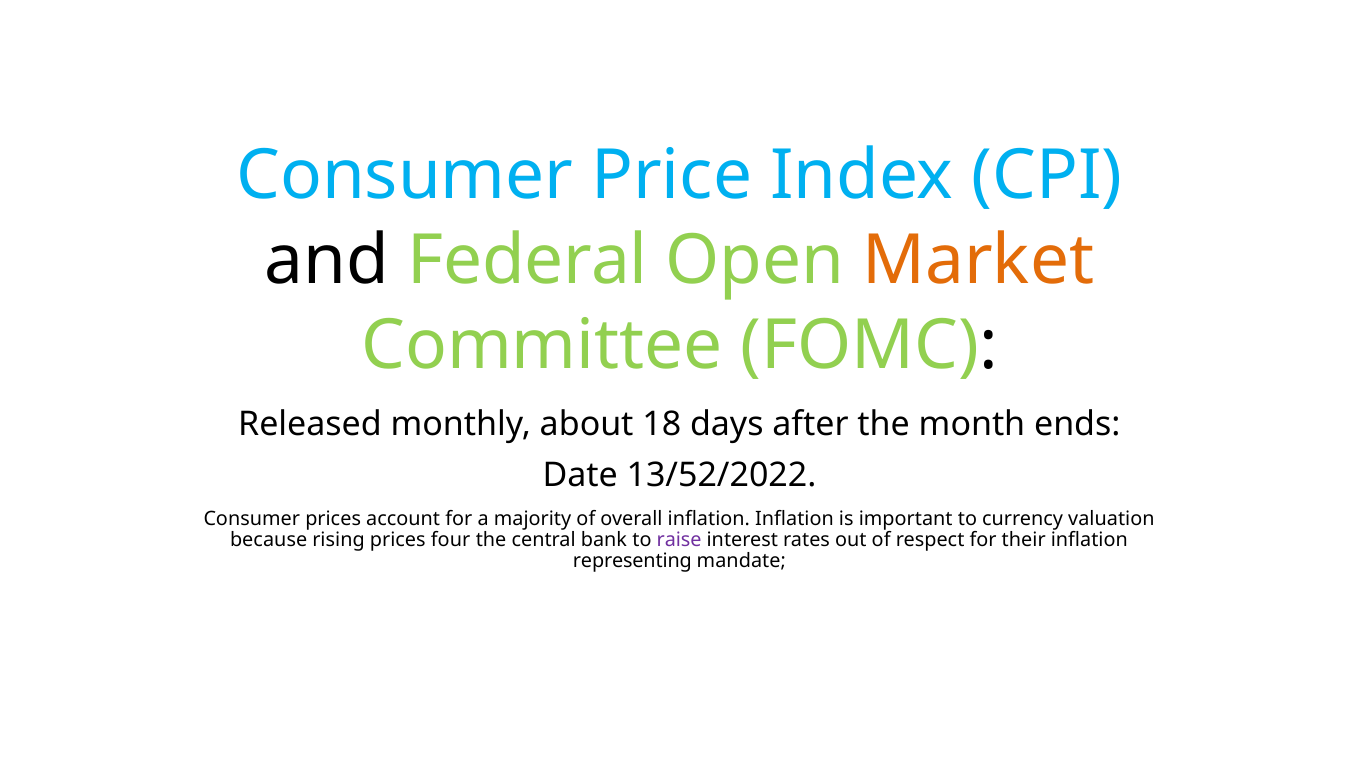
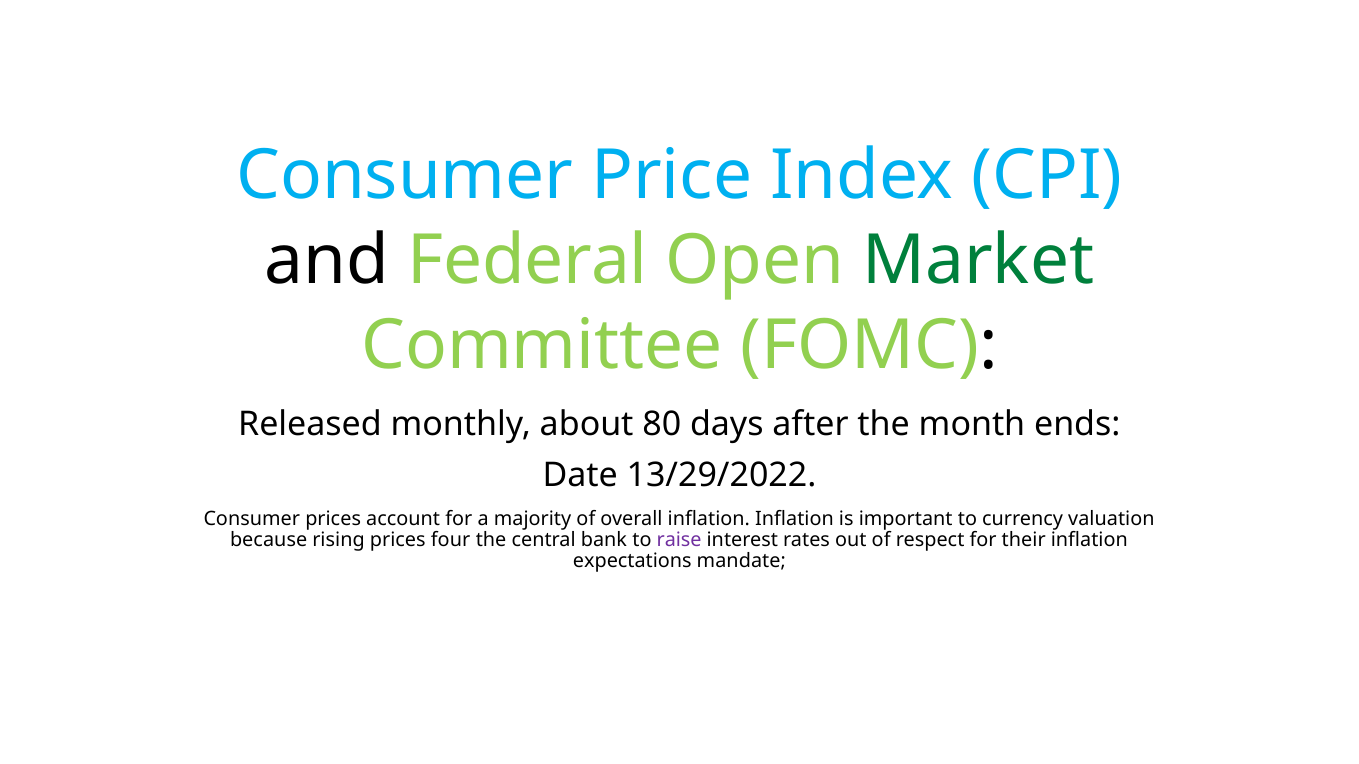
Market colour: orange -> green (978, 261)
18: 18 -> 80 (662, 425)
13/52/2022: 13/52/2022 -> 13/29/2022 (722, 476)
representing: representing -> expectations (632, 562)
